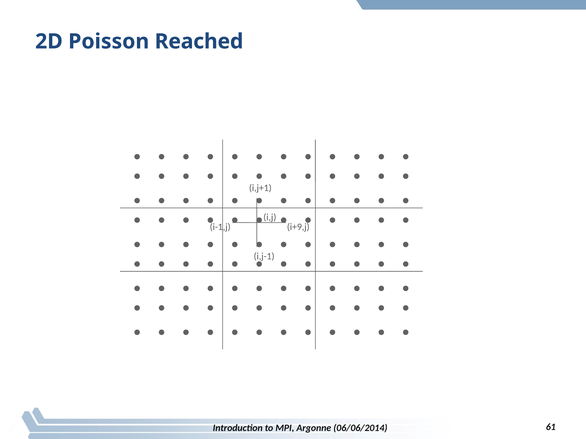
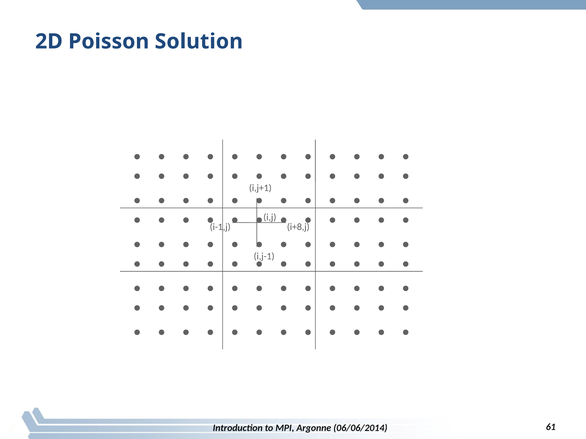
Reached: Reached -> Solution (199, 42)
i+9,j: i+9,j -> i+8,j (298, 227)
